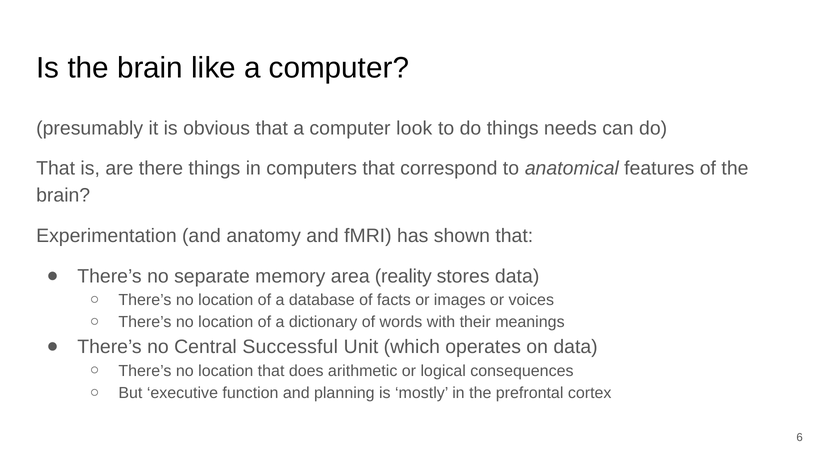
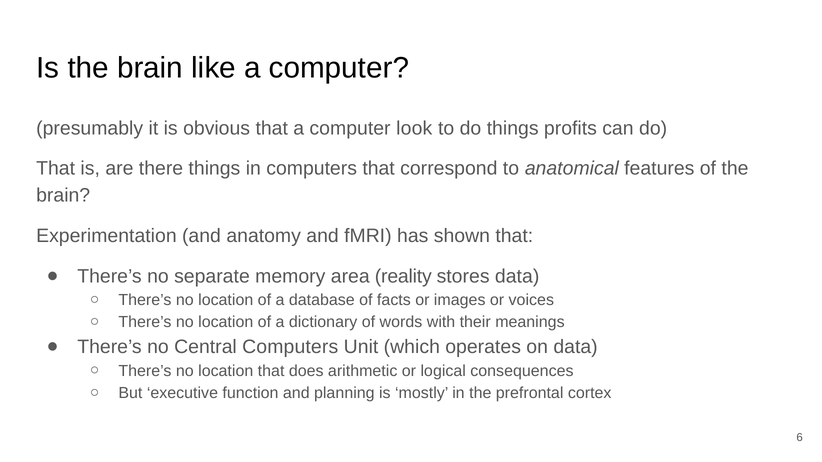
needs: needs -> profits (570, 128)
Central Successful: Successful -> Computers (290, 347)
